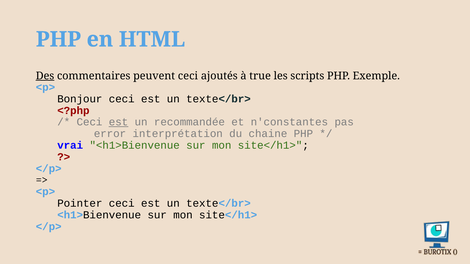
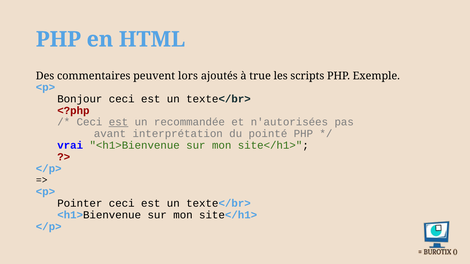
Des underline: present -> none (45, 76)
peuvent ceci: ceci -> lors (188, 76)
n'constantes: n'constantes -> n'autorisées (289, 122)
error: error -> avant (110, 134)
chaine: chaine -> pointé (268, 134)
